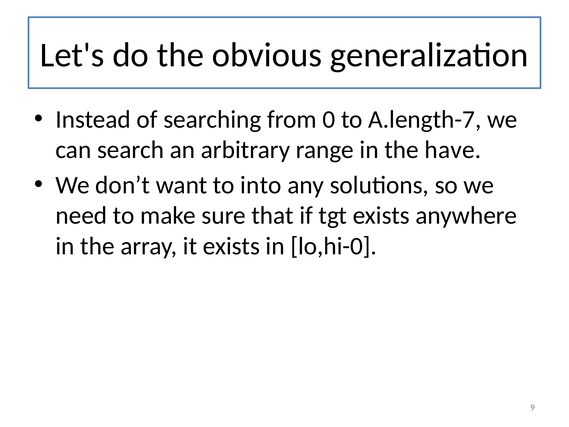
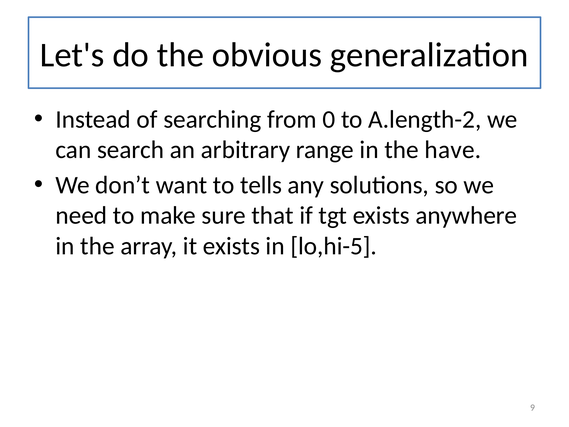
A.length-7: A.length-7 -> A.length-2 (425, 119)
into: into -> tells (261, 185)
lo,hi-0: lo,hi-0 -> lo,hi-5 (334, 246)
